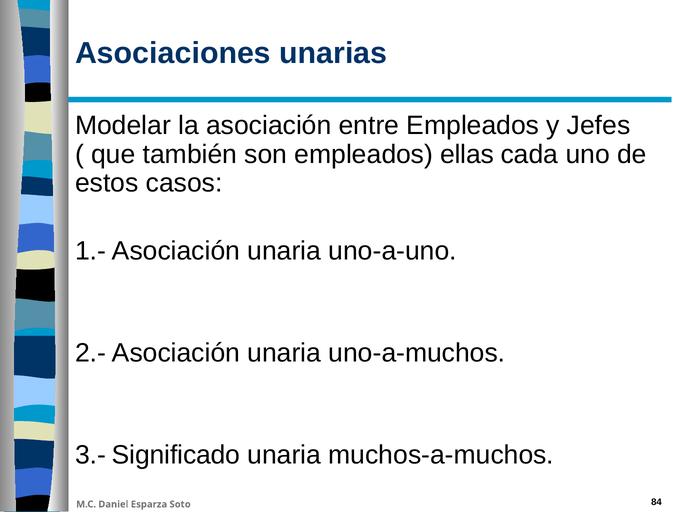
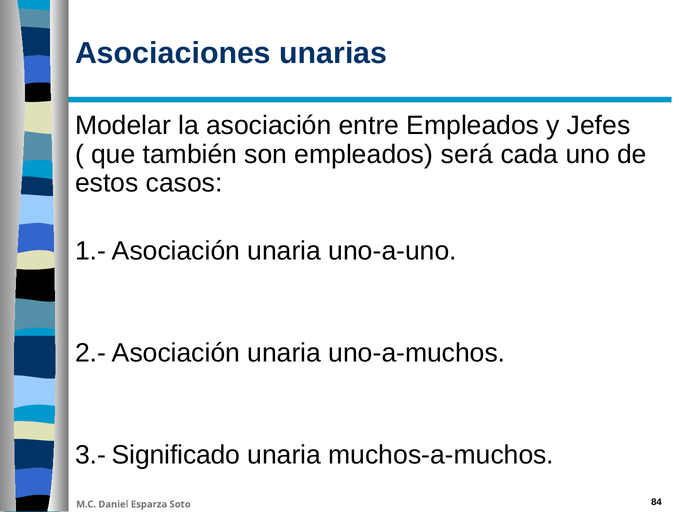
ellas: ellas -> será (467, 154)
